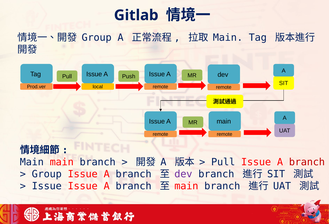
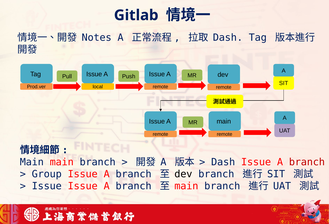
Group: Group -> Notes (97, 38)
Main: Main -> Dash (228, 38)
Pull: Pull -> Dash (223, 162)
dev colour: purple -> black (183, 174)
